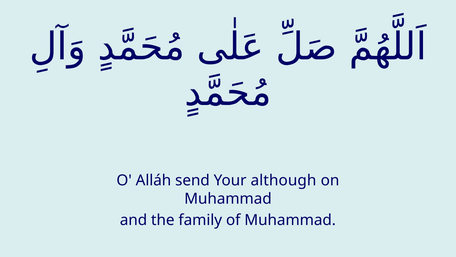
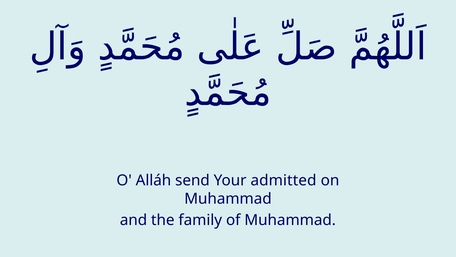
although: although -> admitted (283, 180)
